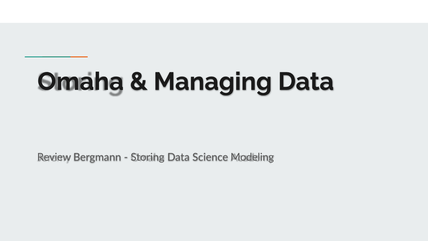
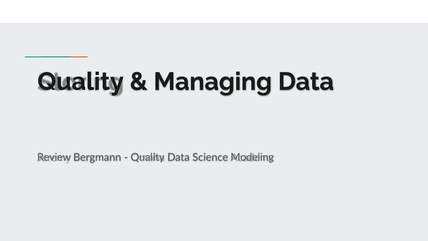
Omaha: Omaha -> Quality (81, 82)
Storing: Storing -> Quality (148, 157)
